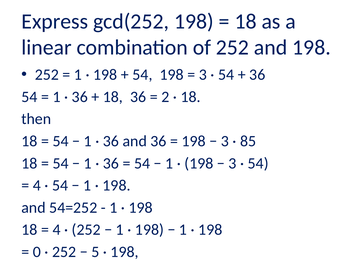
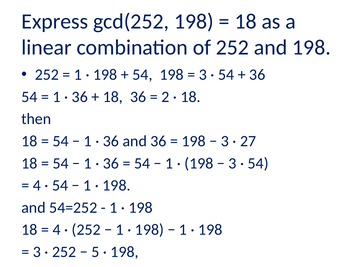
85: 85 -> 27 (248, 142)
0: 0 -> 3 (37, 253)
